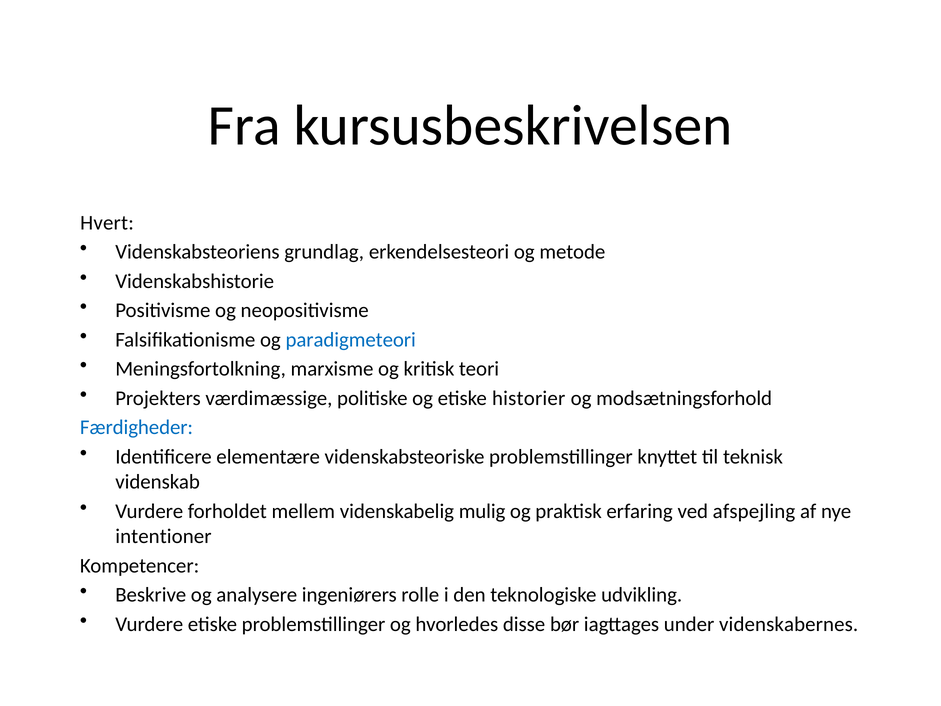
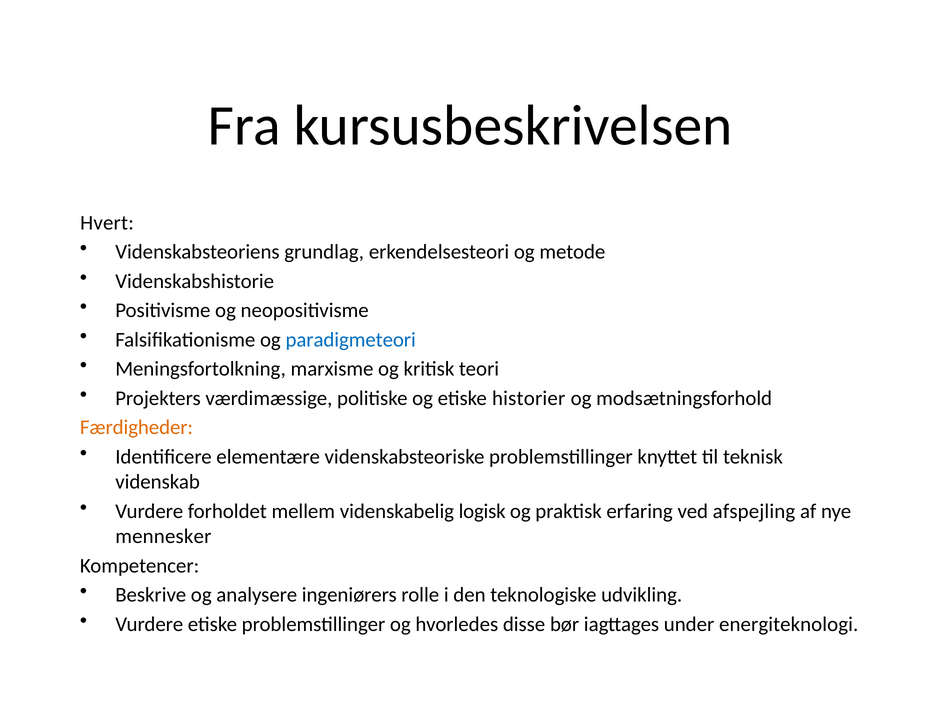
Færdigheder colour: blue -> orange (137, 427)
mulig: mulig -> logisk (482, 511)
intentioner: intentioner -> mennesker (163, 536)
videnskabernes: videnskabernes -> energiteknologi (789, 624)
